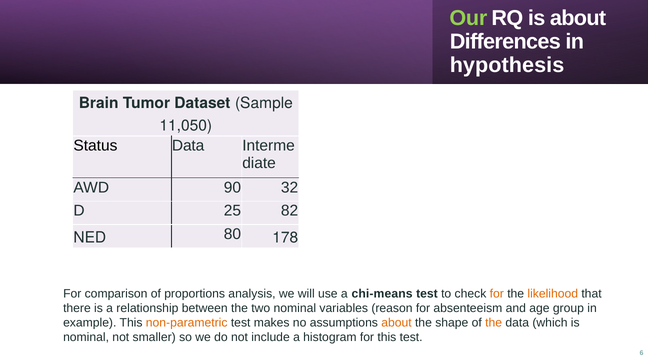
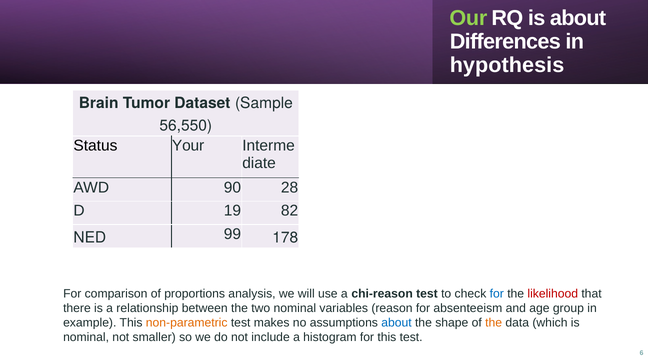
11,050: 11,050 -> 56,550 (186, 126)
Status Data: Data -> Your (188, 146)
32: 32 -> 28 (290, 188)
25: 25 -> 19 (232, 211)
80: 80 -> 99 (232, 234)
chi-means: chi-means -> chi-reason (382, 294)
for colour: orange -> blue (497, 294)
likelihood colour: orange -> red (553, 294)
about colour: orange -> blue (396, 323)
